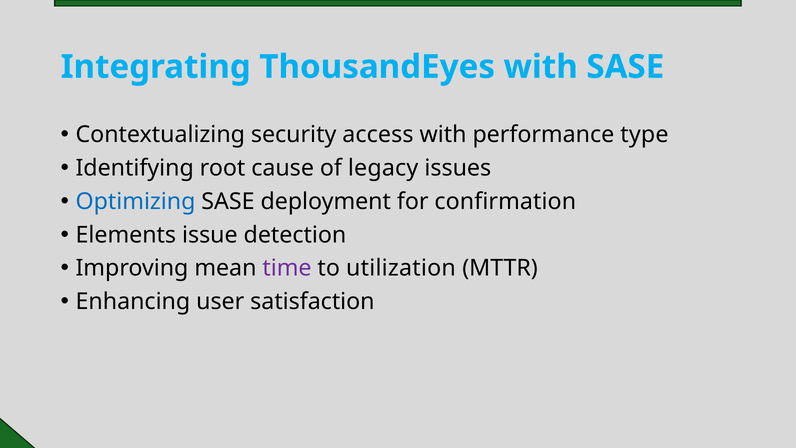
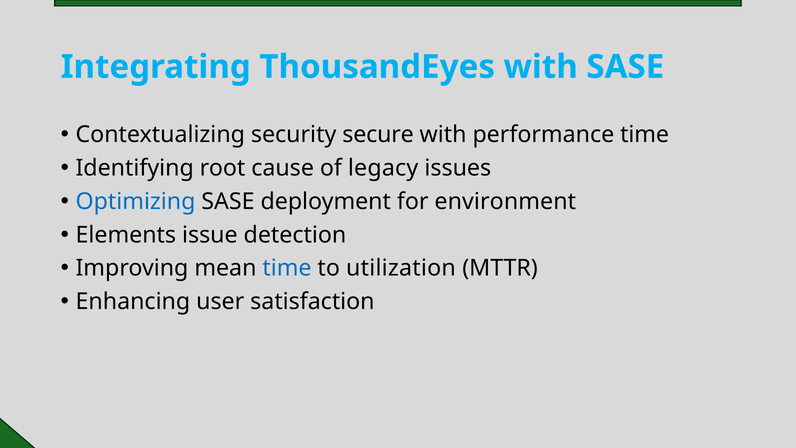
access: access -> secure (378, 135)
performance type: type -> time (645, 135)
confirmation: confirmation -> environment (505, 201)
time colour: purple -> blue (287, 268)
